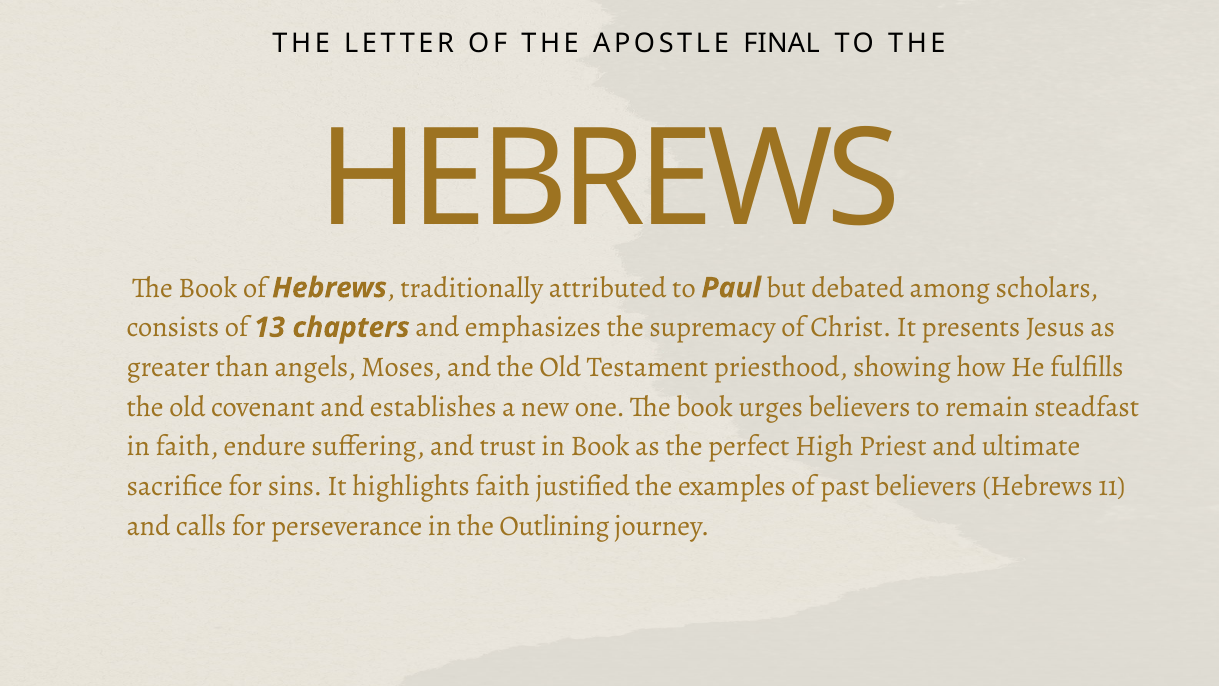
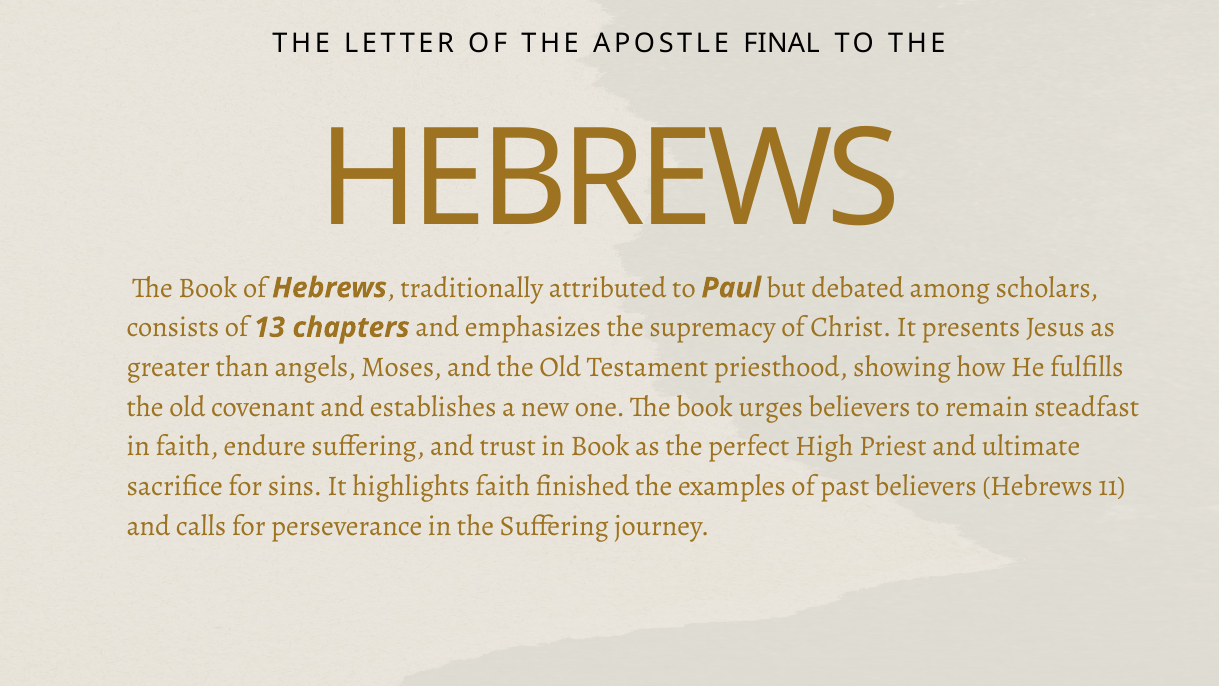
justified: justified -> finished (583, 486)
the Outlining: Outlining -> Suffering (554, 526)
